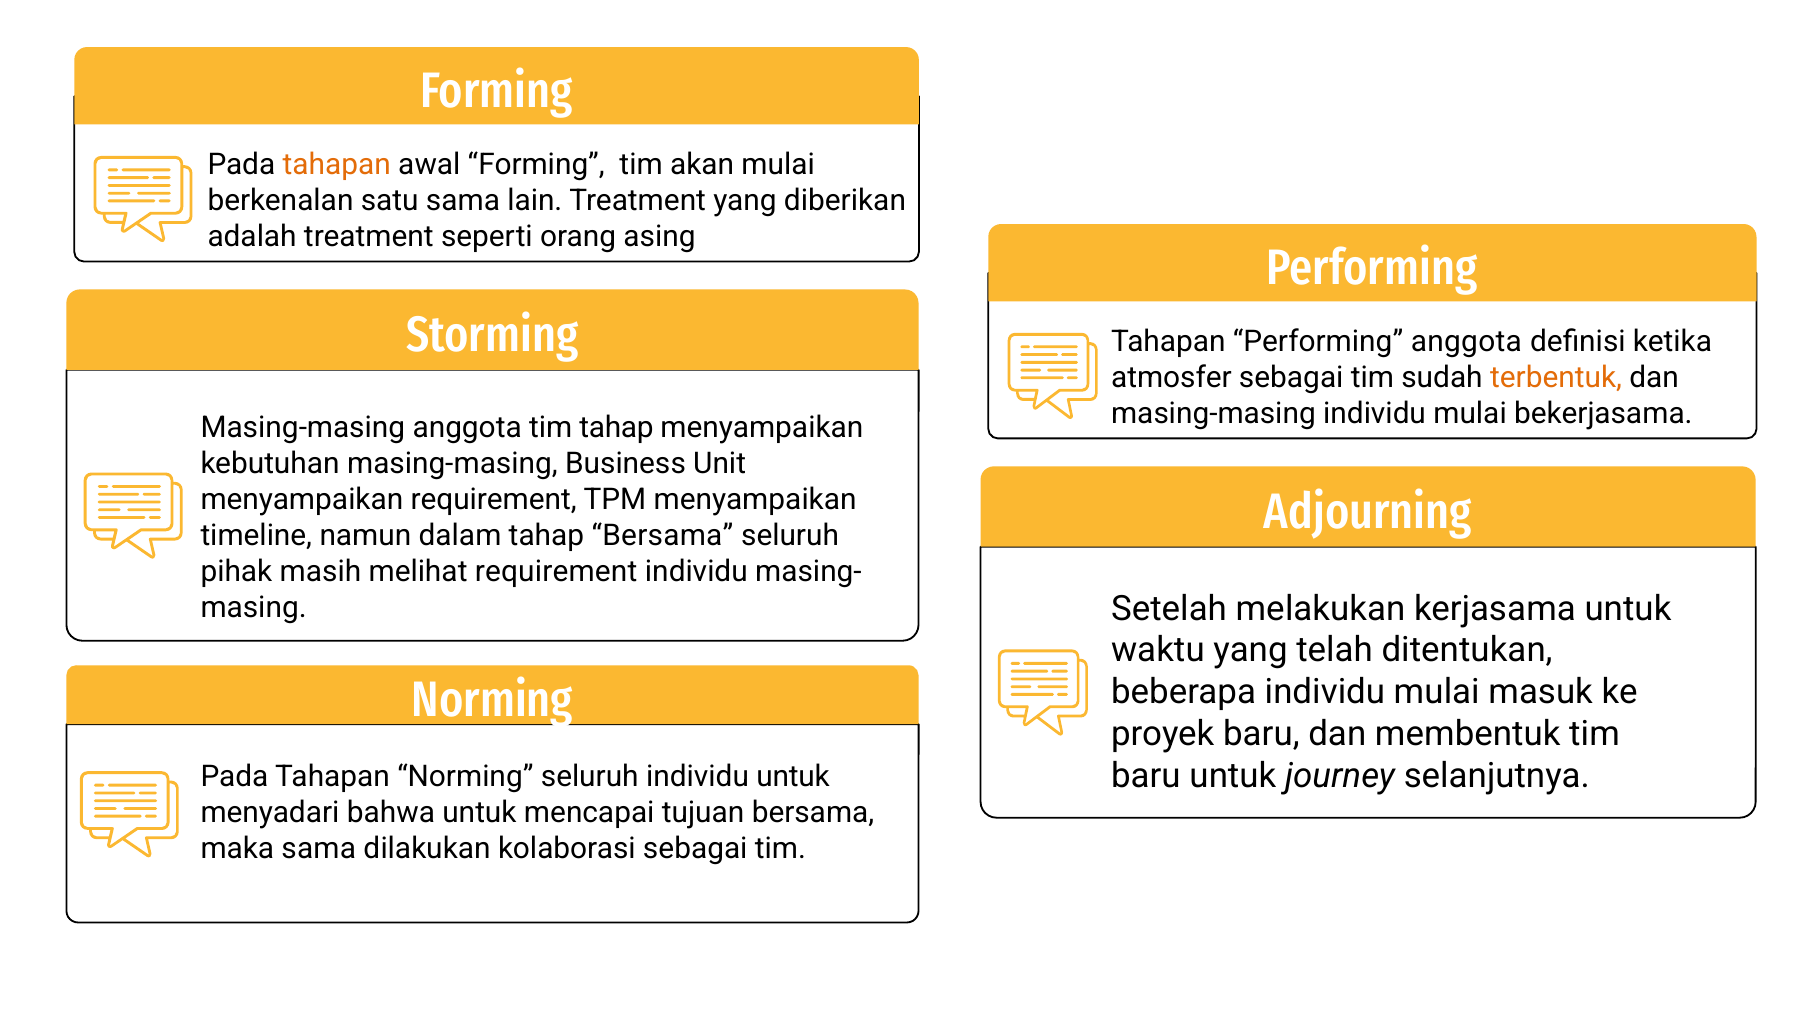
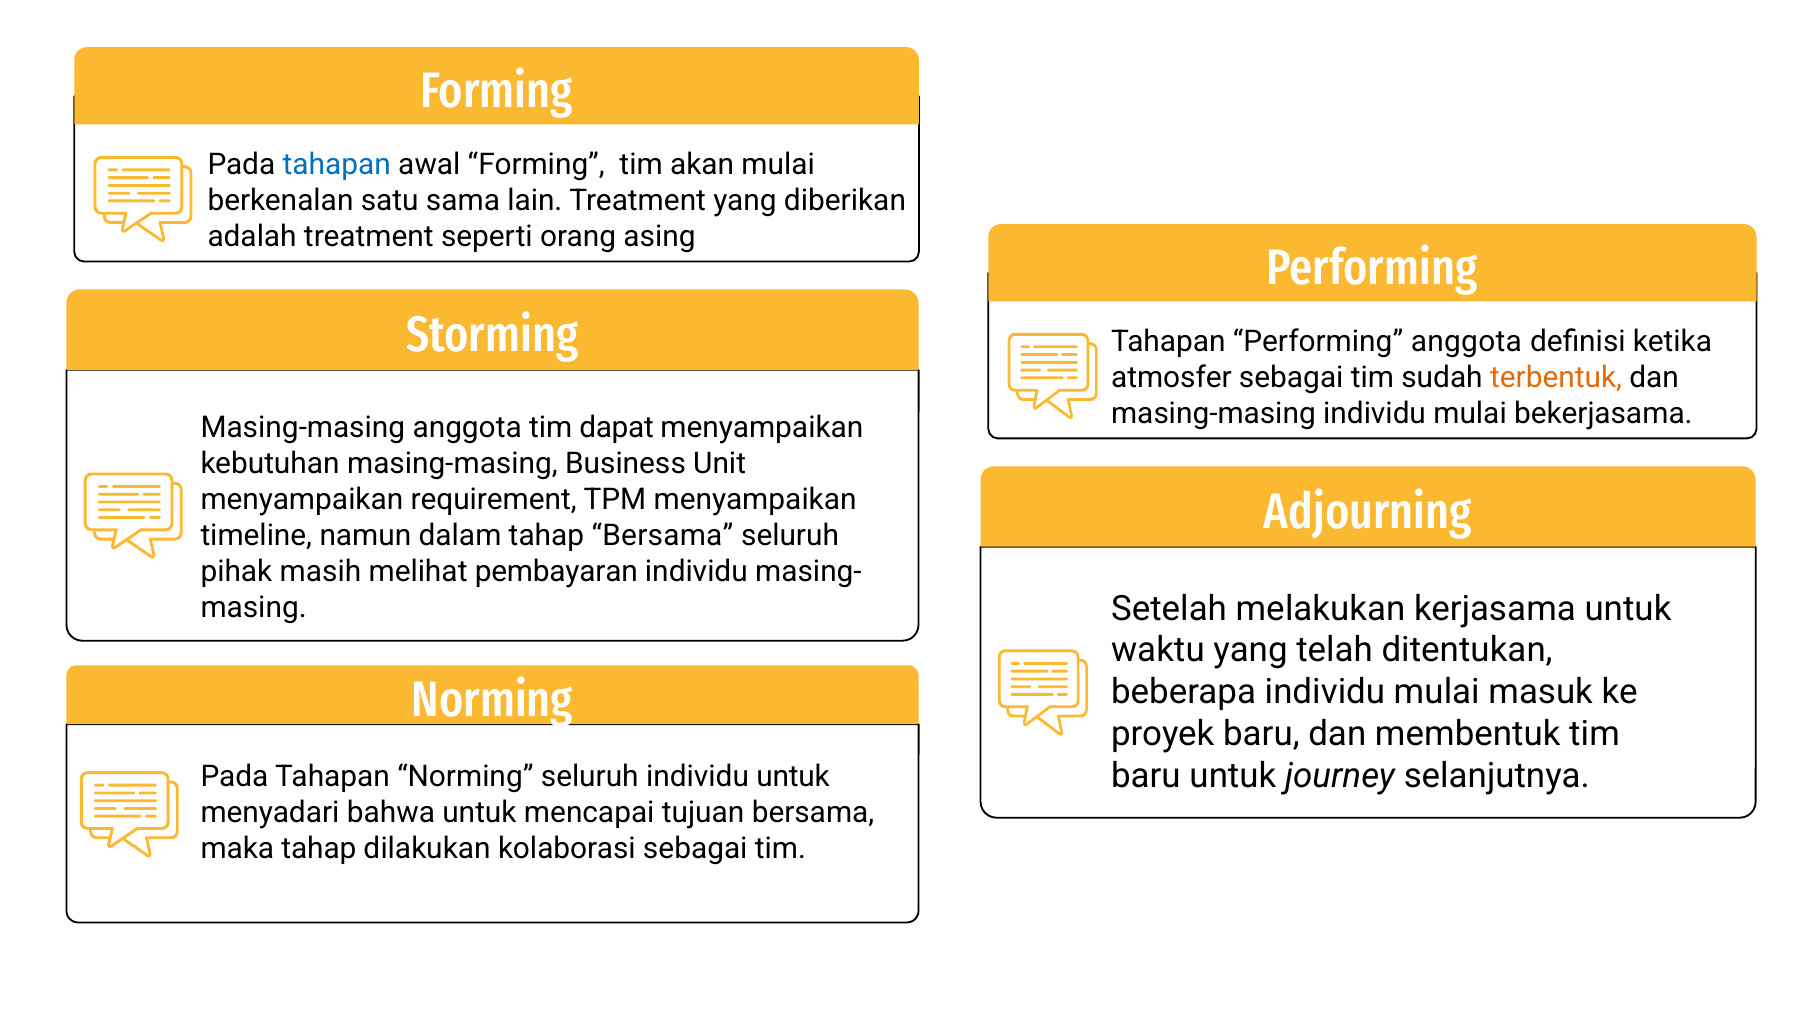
tahapan colour: orange -> blue (337, 165)
tim tahap: tahap -> dapat (617, 428)
melihat requirement: requirement -> pembayaran (556, 571)
maka sama: sama -> tahap (319, 848)
